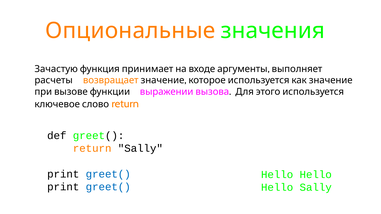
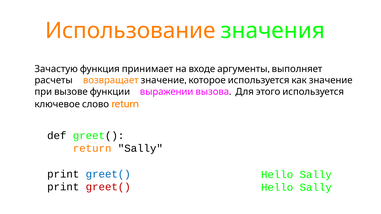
Опциональные: Опциональные -> Использование (130, 31)
Hello: Hello -> Sally (316, 175)
greet( colour: blue -> red (108, 187)
